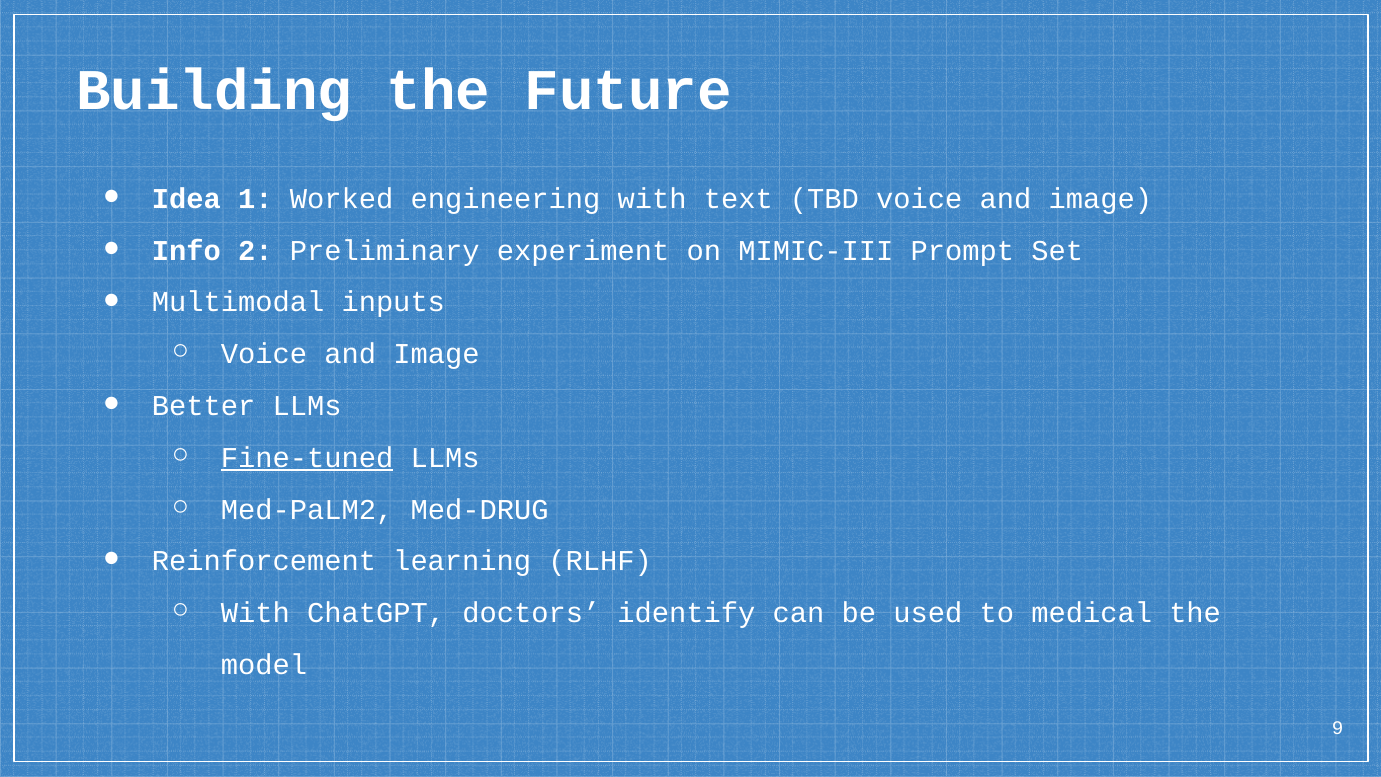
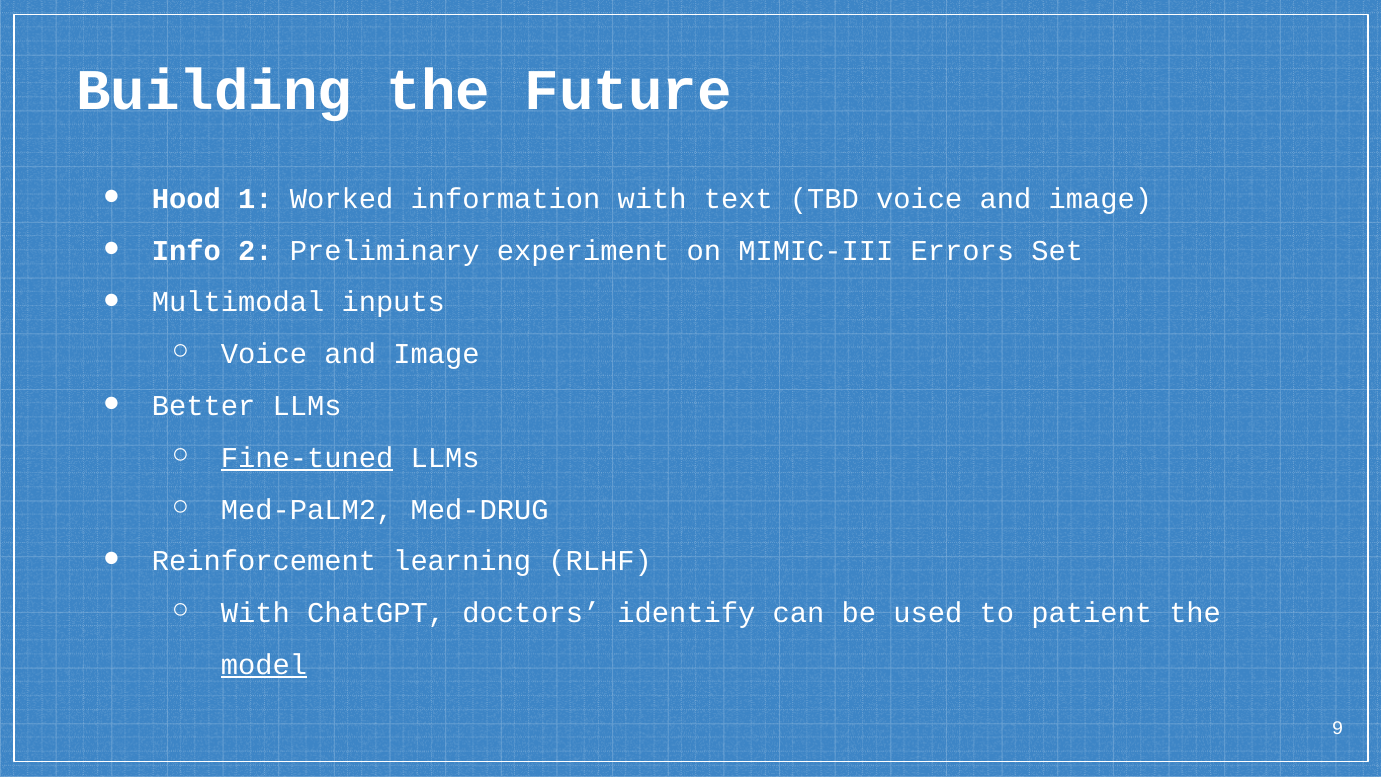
Idea: Idea -> Hood (186, 199)
engineering: engineering -> information (506, 199)
Prompt: Prompt -> Errors (962, 251)
medical: medical -> patient (1092, 613)
model underline: none -> present (264, 665)
